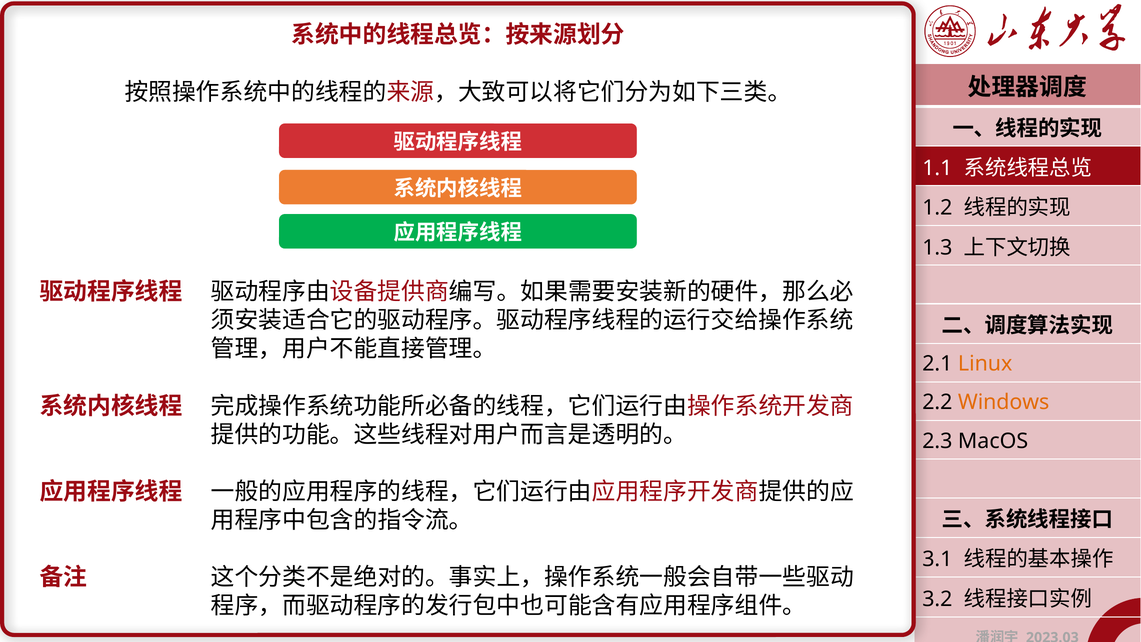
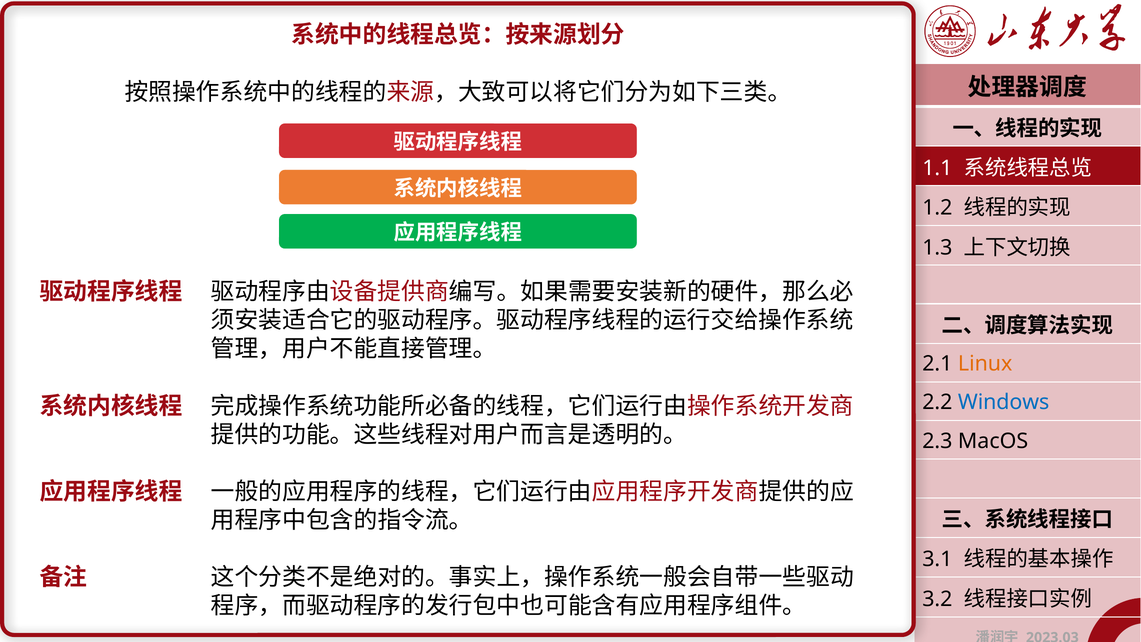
Windows colour: orange -> blue (1004, 402)
